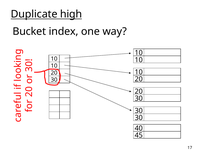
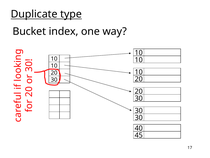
high: high -> type (71, 14)
